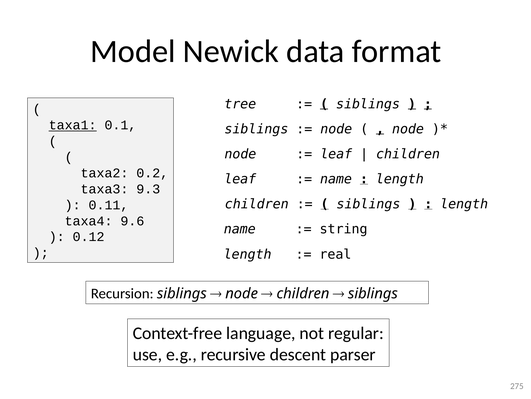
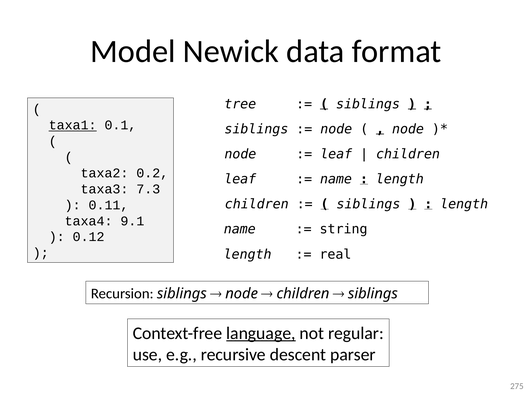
9.3: 9.3 -> 7.3 (148, 189)
9.6: 9.6 -> 9.1 (132, 221)
language underline: none -> present (261, 333)
